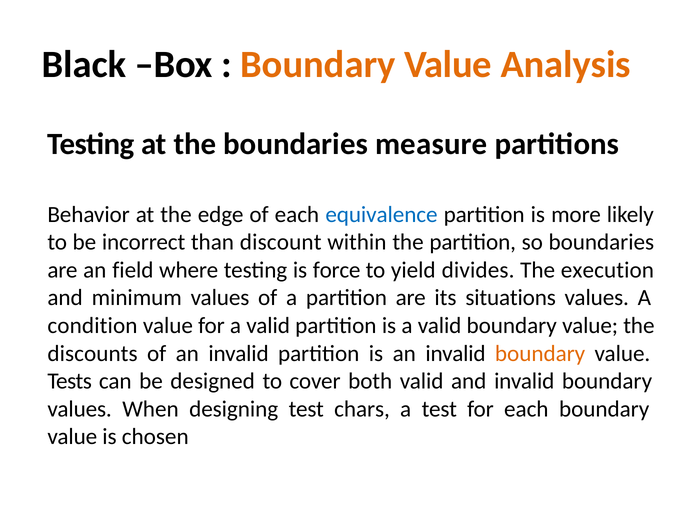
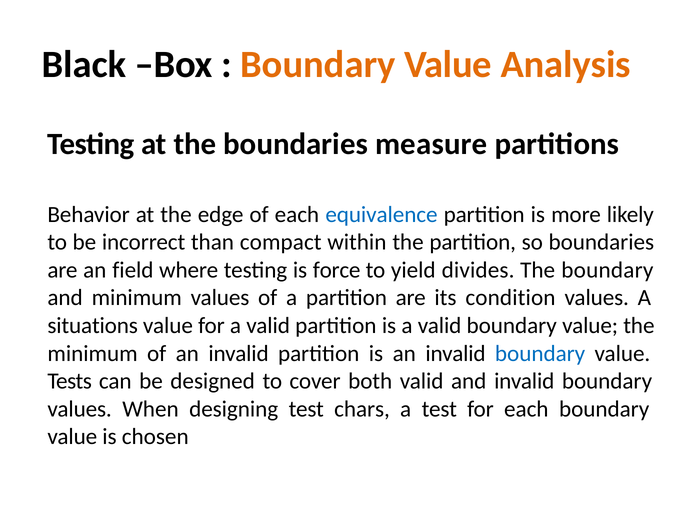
discount: discount -> compact (281, 242)
The execution: execution -> boundary (607, 270)
situations: situations -> condition (510, 298)
condition: condition -> situations (93, 326)
discounts: discounts -> minimum (93, 354)
boundary colour: orange -> blue (540, 354)
